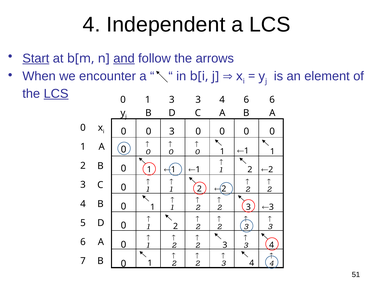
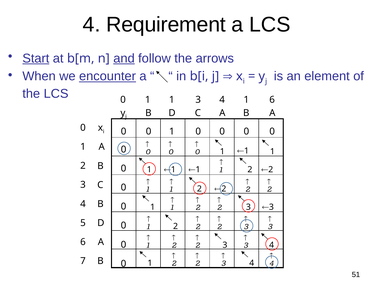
Independent: Independent -> Requirement (166, 25)
encounter underline: none -> present (107, 76)
LCS underline: present -> none (56, 94)
0 1 3: 3 -> 1 (172, 100)
6: 6 -> 1 (246, 100)
3: 3 -> 1 (172, 132)
